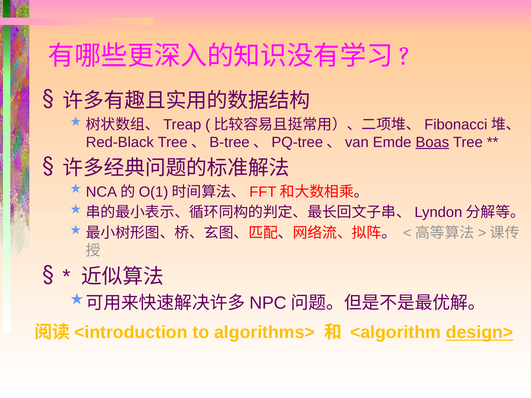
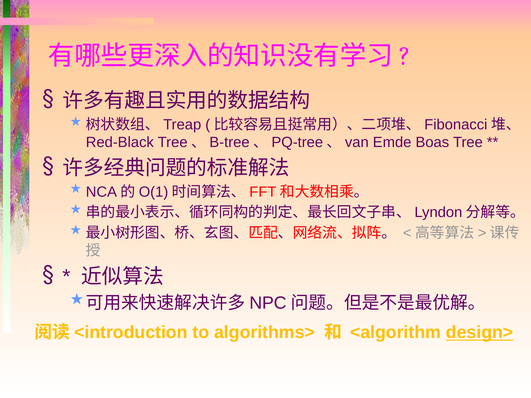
Boas underline: present -> none (432, 142)
